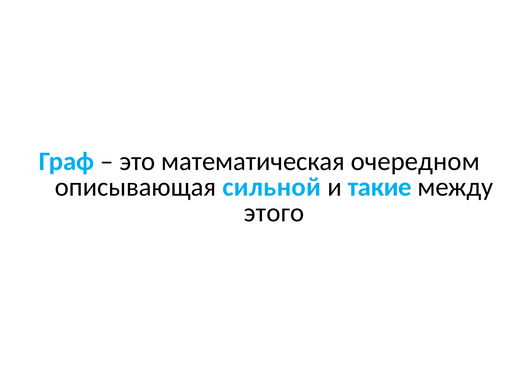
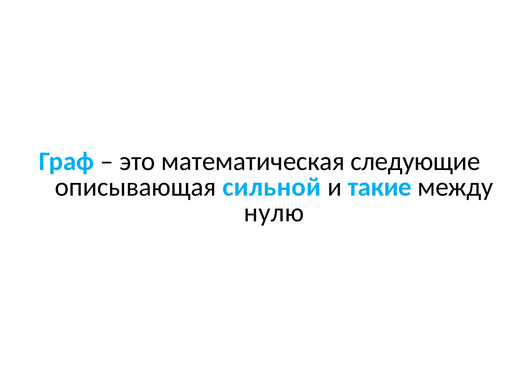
очередном: очередном -> следующие (415, 162)
этого: этого -> нулю (274, 213)
